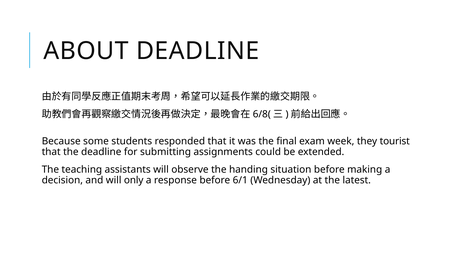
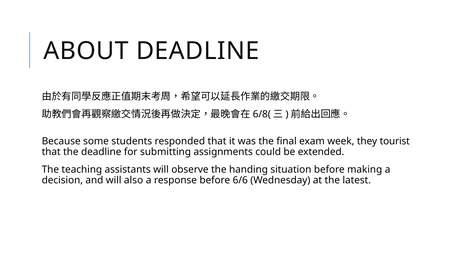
only: only -> also (134, 180)
6/1: 6/1 -> 6/6 (240, 180)
